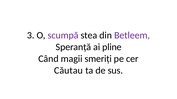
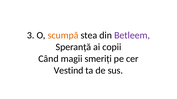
scumpă colour: purple -> orange (63, 35)
pline: pline -> copii (112, 47)
Căutau: Căutau -> Vestind (69, 71)
